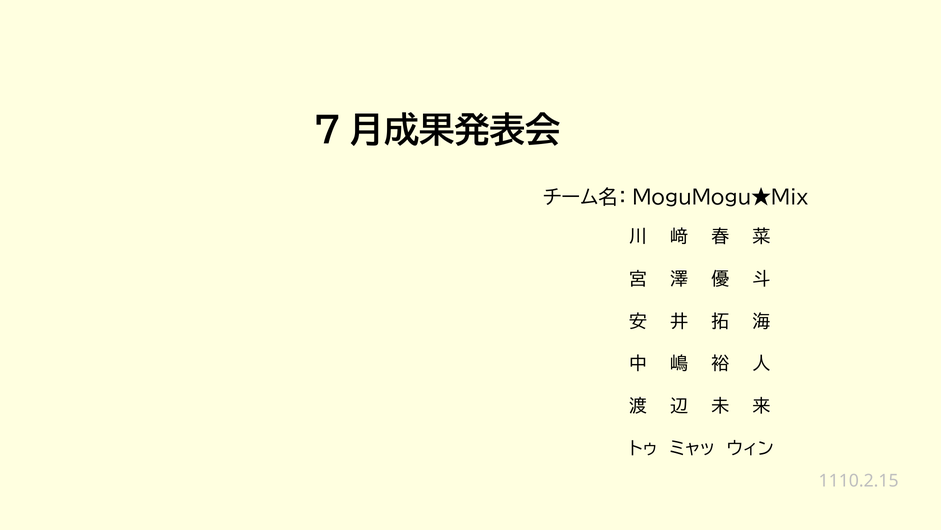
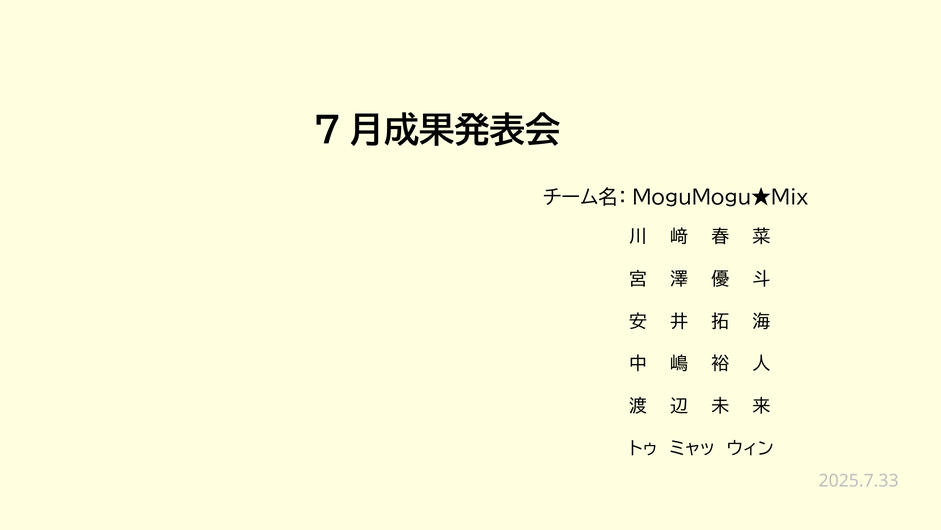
1110.2.15: 1110.2.15 -> 2025.7.33 (859, 480)
